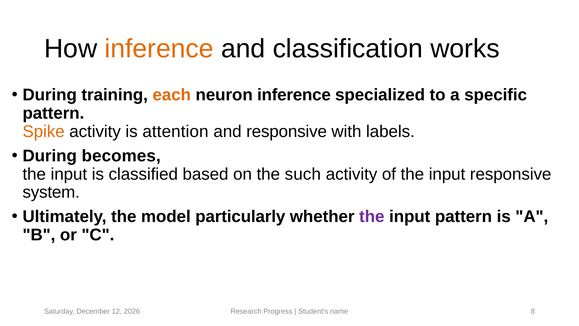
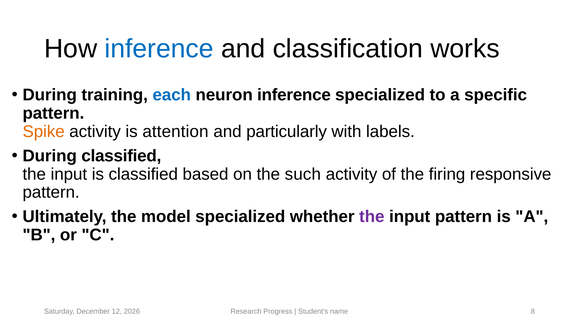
inference colour: orange -> blue (159, 49)
each colour: orange -> blue (172, 95)
and responsive: responsive -> particularly (287, 131)
During becomes: becomes -> classified (121, 156)
of the input: input -> firing (447, 174)
system: system -> pattern (51, 192)
model particularly: particularly -> specialized (240, 216)
